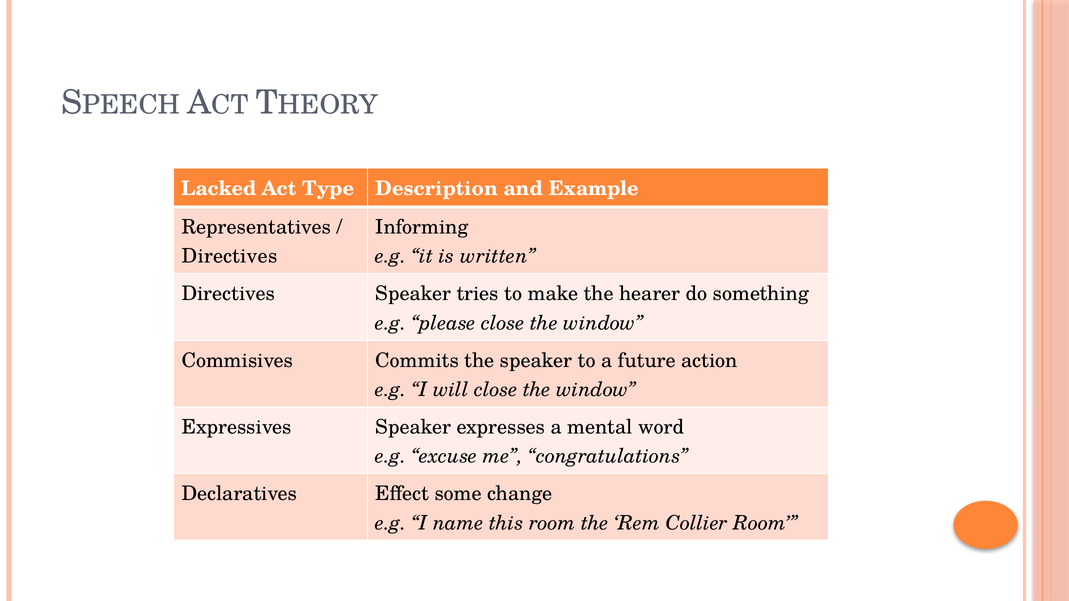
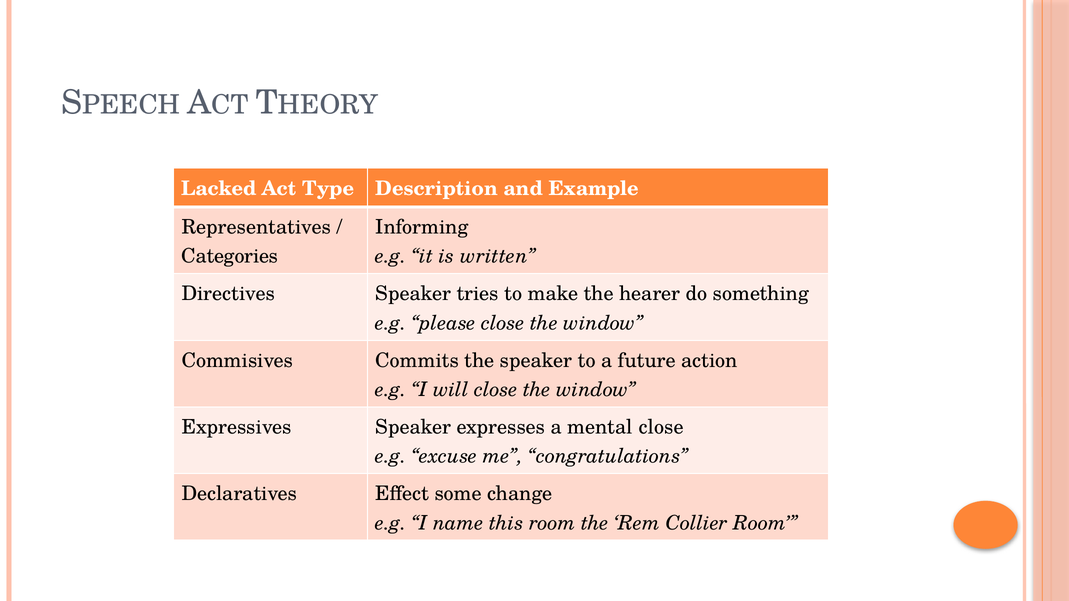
Directives: Directives -> Categories (230, 257)
mental word: word -> close (661, 427)
